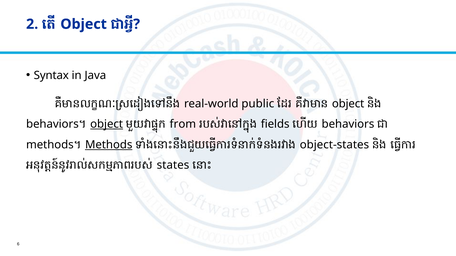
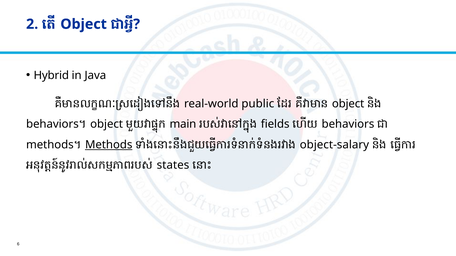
Syntax: Syntax -> Hybrid (51, 76)
object underline: present -> none (107, 124)
from: from -> main (183, 124)
object-states: object-states -> object-salary (334, 145)
